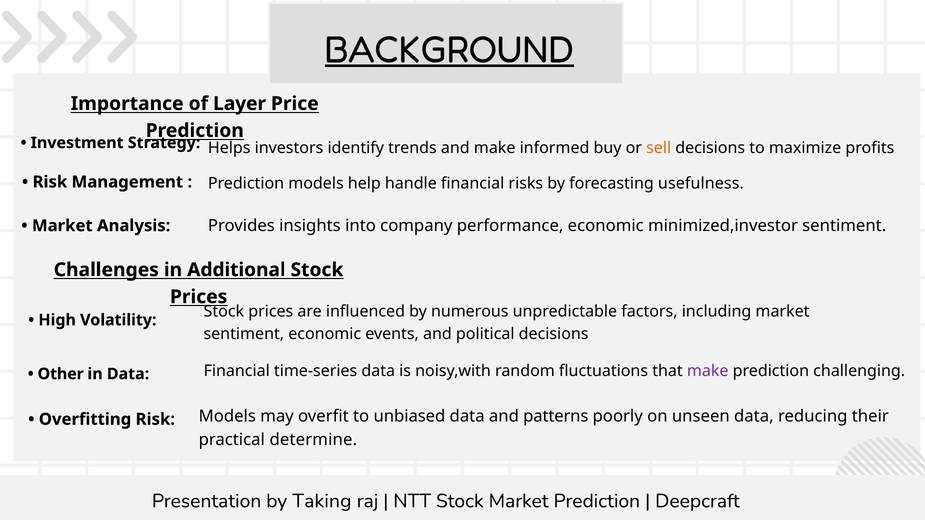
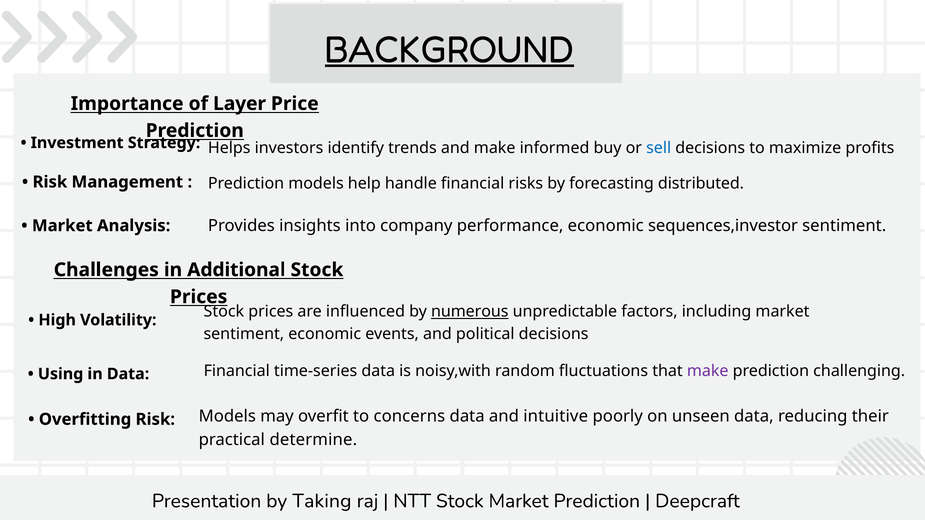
sell colour: orange -> blue (659, 148)
usefulness: usefulness -> distributed (701, 184)
minimized,investor: minimized,investor -> sequences,investor (723, 226)
numerous underline: none -> present (470, 312)
Other: Other -> Using (61, 374)
unbiased: unbiased -> concerns (409, 417)
patterns: patterns -> intuitive (556, 417)
